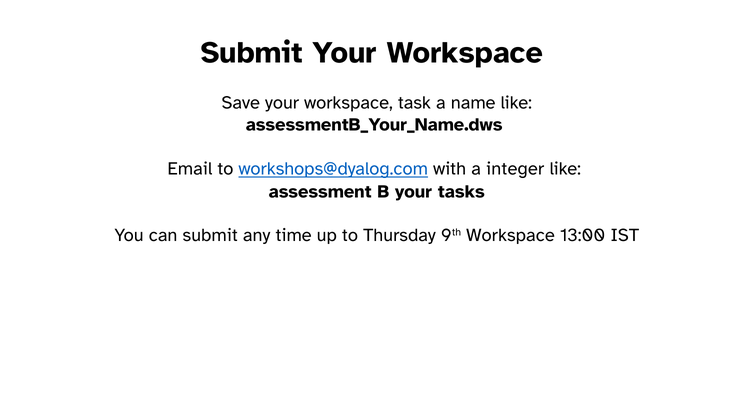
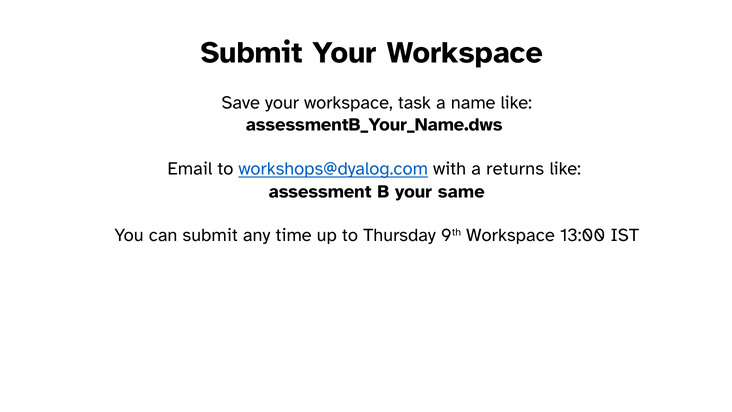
integer: integer -> returns (515, 169)
tasks: tasks -> same (461, 191)
